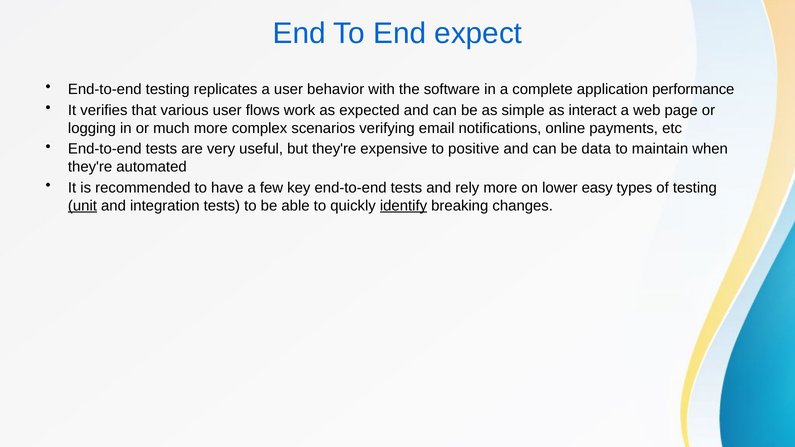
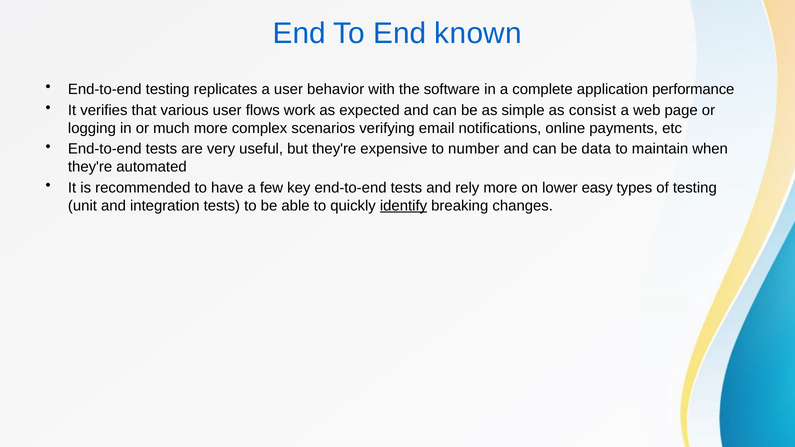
expect: expect -> known (478, 33)
interact: interact -> consist (593, 110)
positive: positive -> number (474, 149)
unit underline: present -> none (82, 206)
